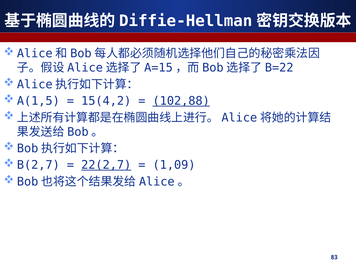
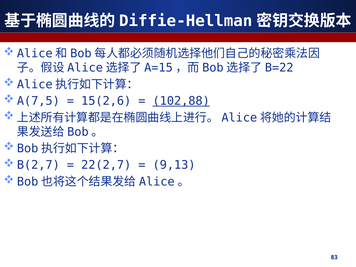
A(1,5: A(1,5 -> A(7,5 (38, 101)
15(4,2: 15(4,2 -> 15(2,6 (106, 101)
22(2,7 underline: present -> none (106, 165)
1,09: 1,09 -> 9,13 (174, 165)
